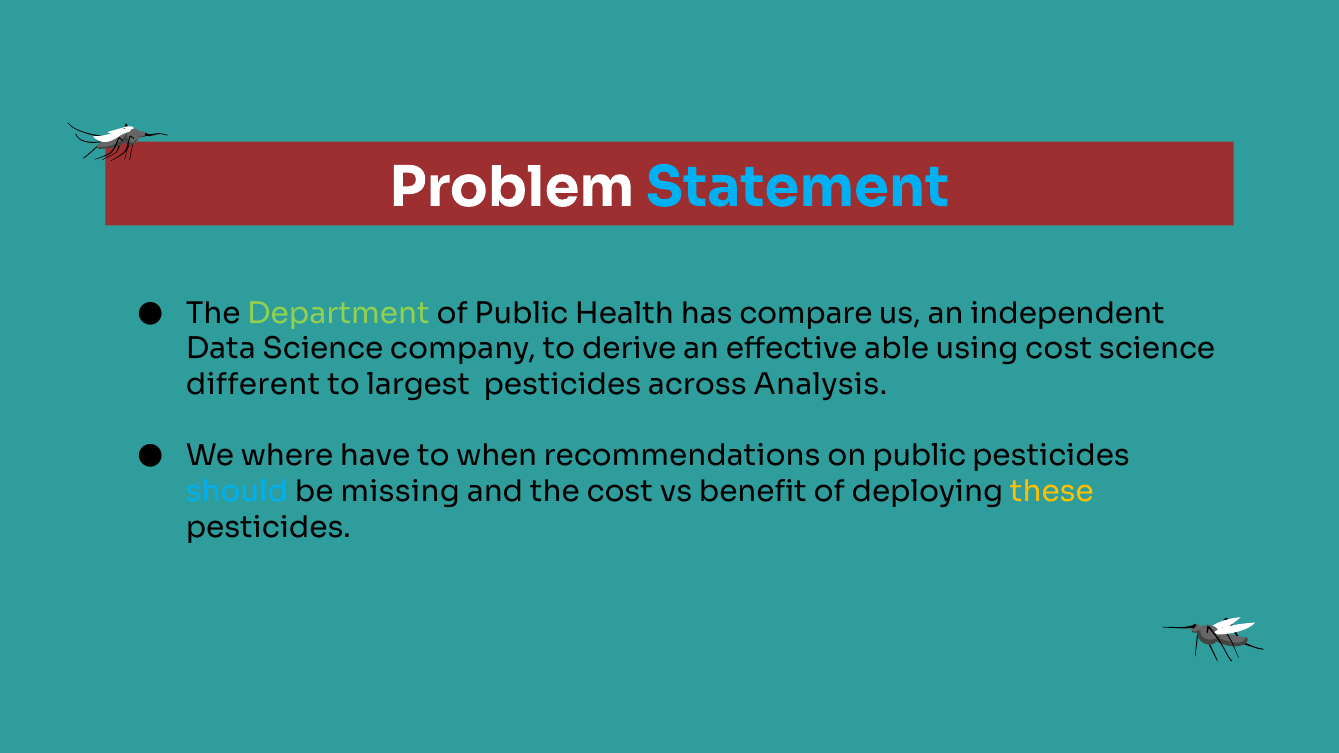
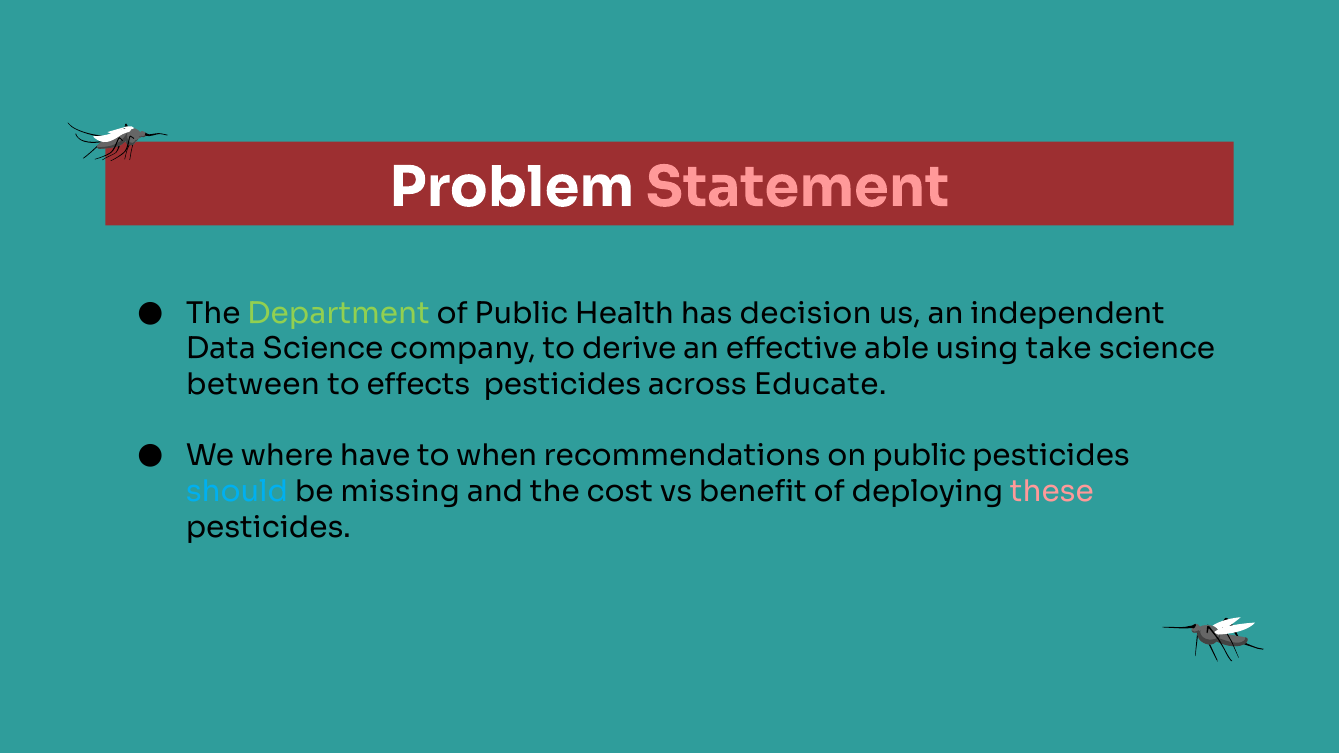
Statement colour: light blue -> pink (798, 187)
compare: compare -> decision (806, 313)
using cost: cost -> take (1059, 349)
different: different -> between (253, 385)
largest: largest -> effects (418, 385)
Analysis: Analysis -> Educate (820, 385)
these colour: yellow -> pink (1052, 492)
